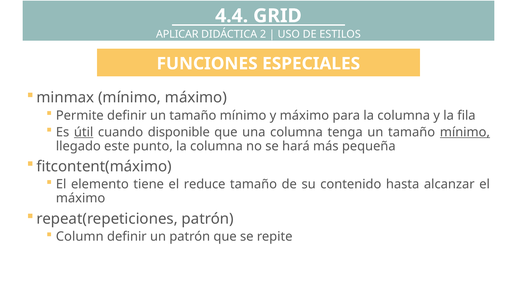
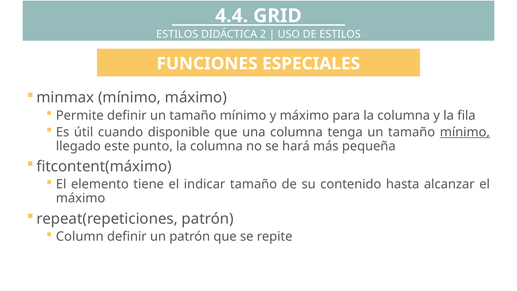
APLICAR: APLICAR -> ESTILOS (177, 34)
útil underline: present -> none (84, 132)
reduce: reduce -> indicar (205, 184)
